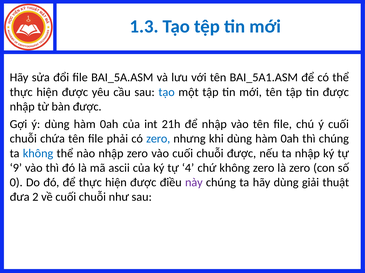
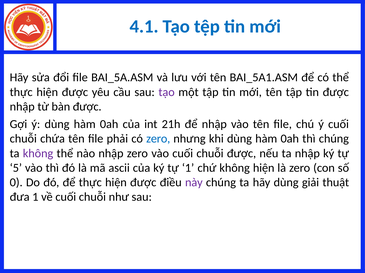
1.3: 1.3 -> 4.1 (144, 27)
tạo colour: blue -> purple (167, 92)
không colour: blue -> purple (38, 154)
9: 9 -> 5 (16, 168)
tự 4: 4 -> 1 (188, 168)
không zero: zero -> hiện (264, 168)
đưa 2: 2 -> 1 (35, 197)
